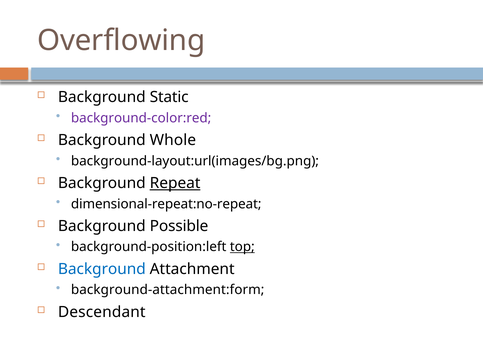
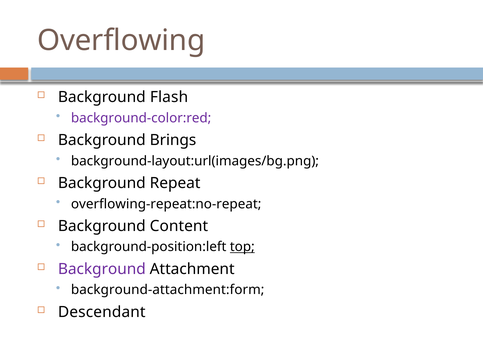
Static: Static -> Flash (169, 97)
Whole: Whole -> Brings (173, 140)
Repeat underline: present -> none (175, 183)
dimensional-repeat:no-repeat: dimensional-repeat:no-repeat -> overflowing-repeat:no-repeat (166, 204)
Possible: Possible -> Content (179, 226)
Background colour: blue -> purple (102, 269)
